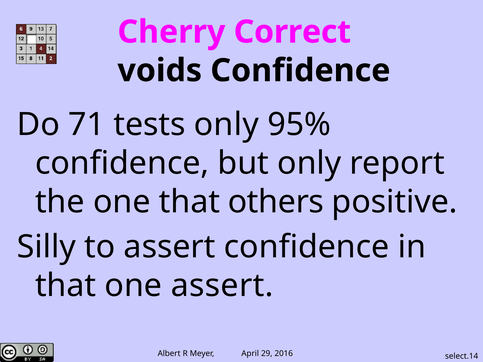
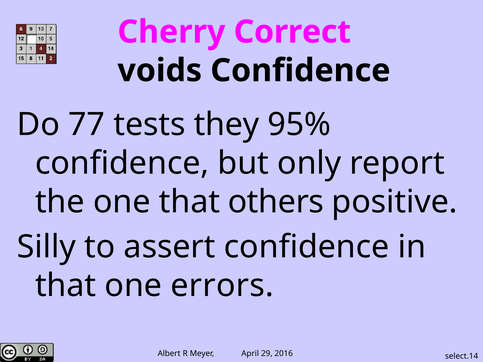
71: 71 -> 77 (87, 125)
tests only: only -> they (227, 125)
one assert: assert -> errors (222, 286)
